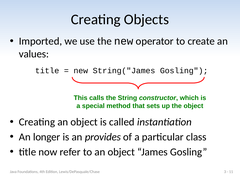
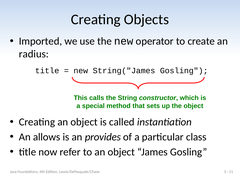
values: values -> radius (34, 54)
longer: longer -> allows (47, 137)
